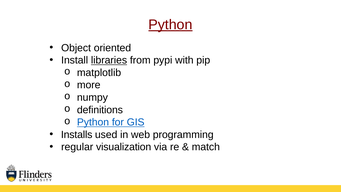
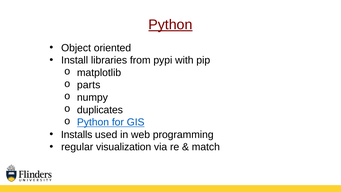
libraries underline: present -> none (109, 60)
more: more -> parts (89, 85)
definitions: definitions -> duplicates (100, 110)
